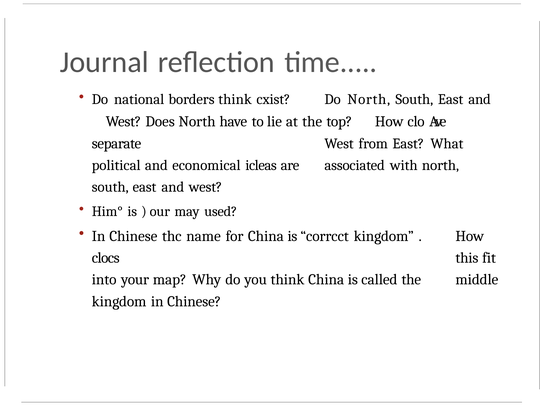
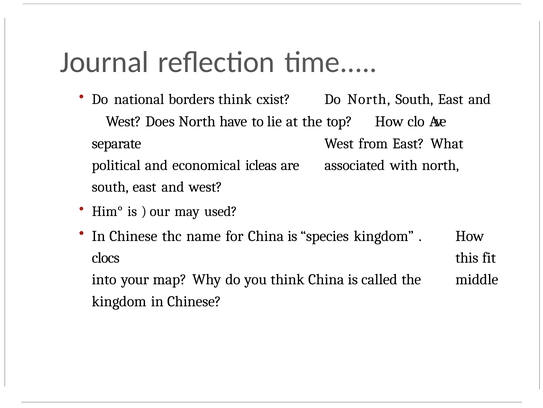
corrcct: corrcct -> species (325, 236)
